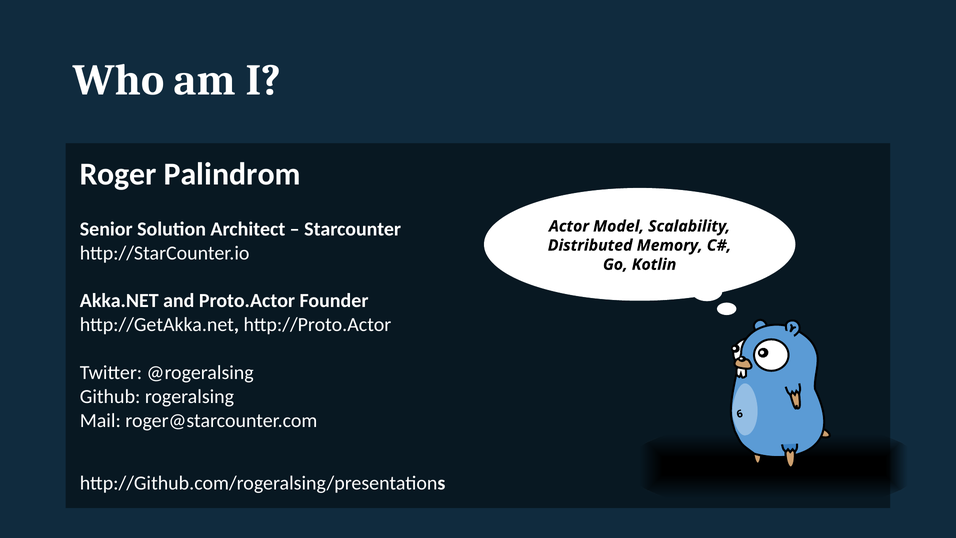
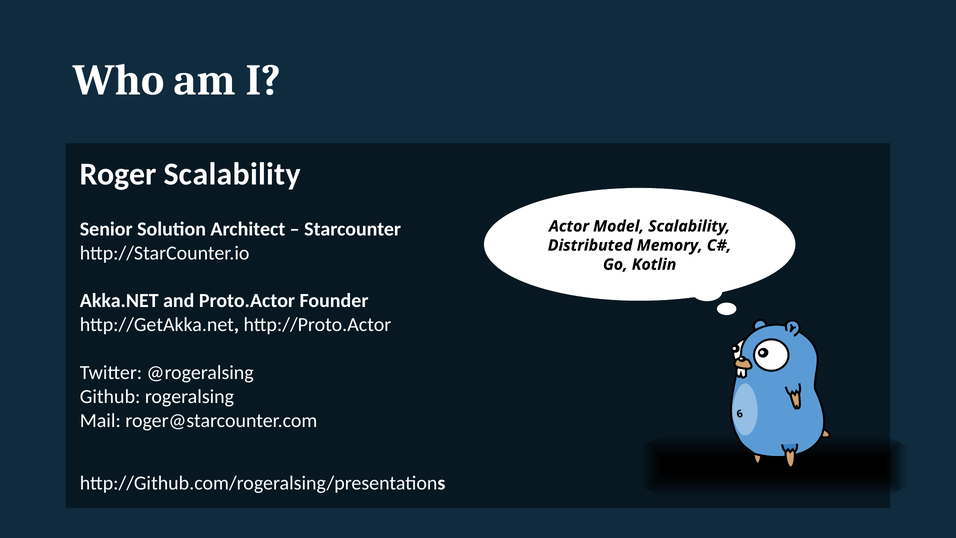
Roger Palindrom: Palindrom -> Scalability (232, 174)
